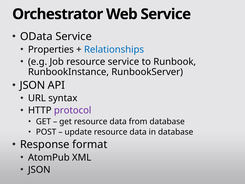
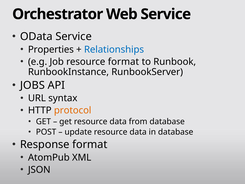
resource service: service -> format (123, 62)
JSON: JSON -> JOBS (32, 85)
protocol colour: purple -> orange (73, 110)
